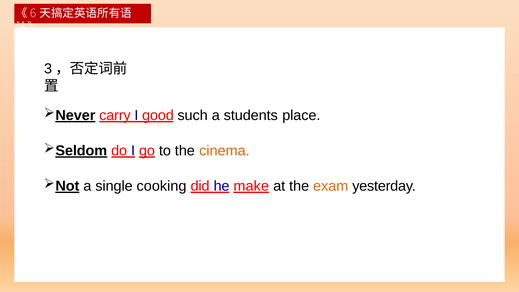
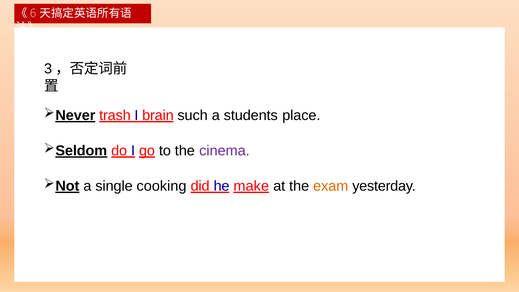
carry: carry -> trash (115, 115)
good: good -> brain (158, 115)
cinema colour: orange -> purple (224, 151)
